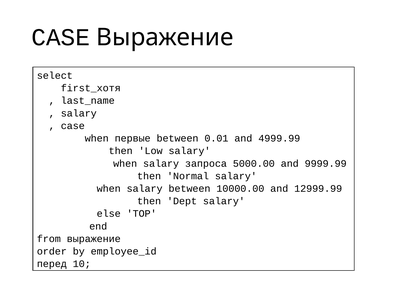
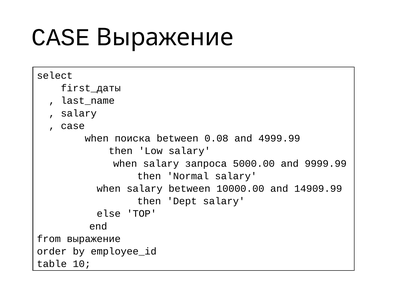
first_хотя: first_хотя -> first_даты (91, 88)
первые: первые -> поиска (133, 138)
0.01: 0.01 -> 0.08 (216, 138)
12999.99: 12999.99 -> 14909.99 (318, 189)
перед: перед -> table (52, 264)
